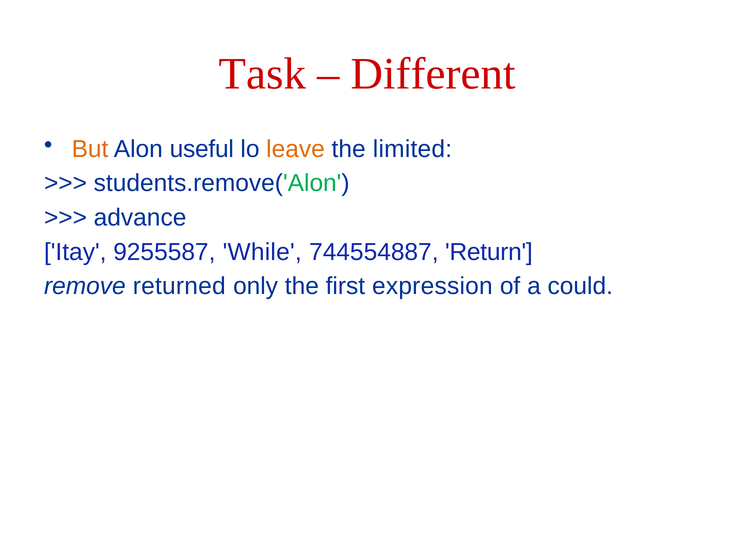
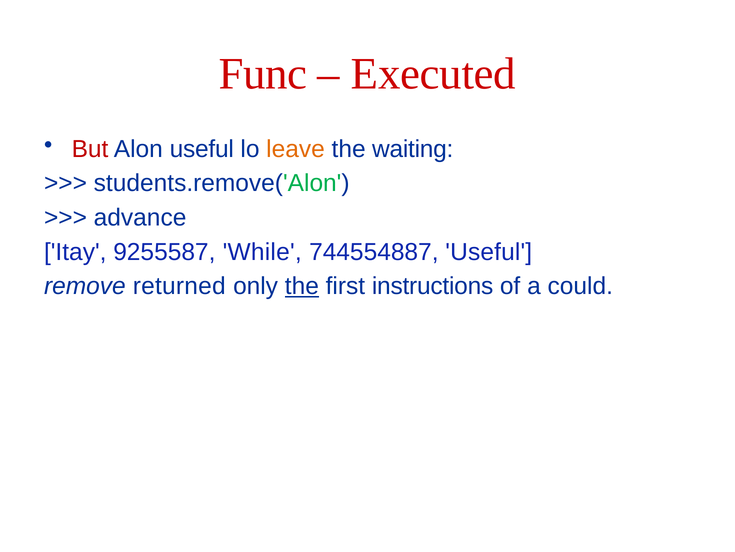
Task: Task -> Func (263, 74)
Different: Different -> Executed (433, 74)
But colour: orange -> red (90, 149)
limited: limited -> waiting (413, 149)
744554887 Return: Return -> Useful (489, 252)
the underline: none -> present (302, 286)
expression: expression -> instructions (433, 286)
